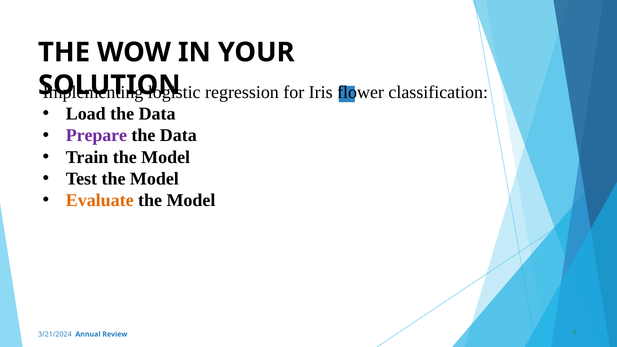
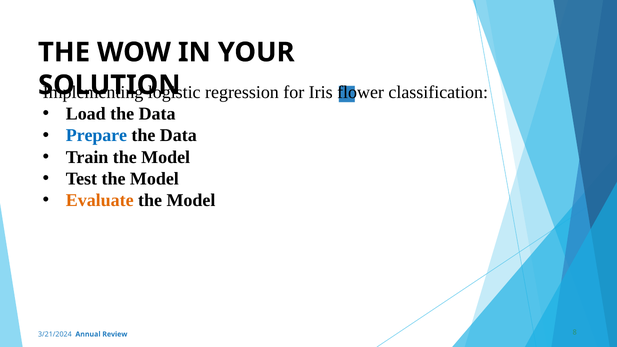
Prepare colour: purple -> blue (96, 136)
